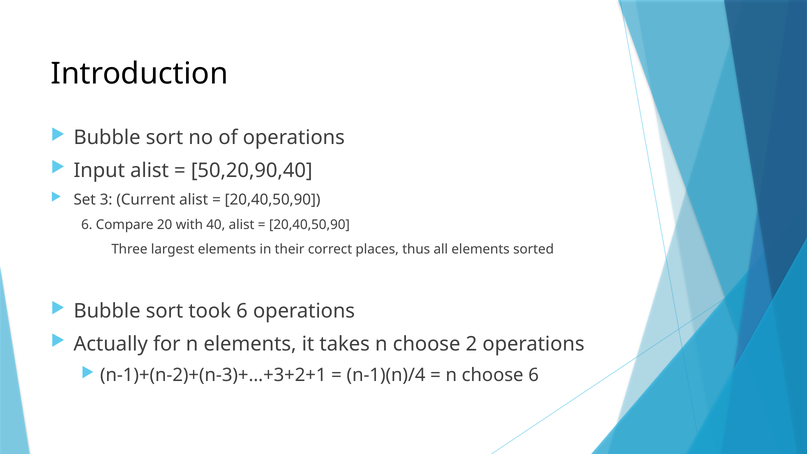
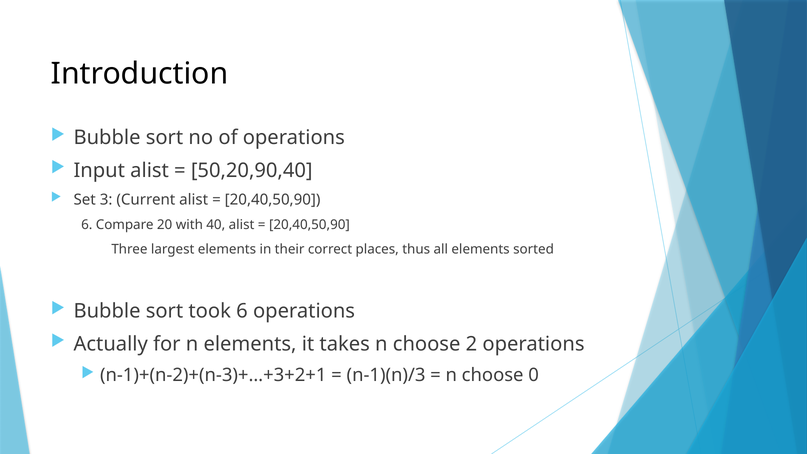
n-1)(n)/4: n-1)(n)/4 -> n-1)(n)/3 (386, 375)
choose 6: 6 -> 0 (534, 375)
